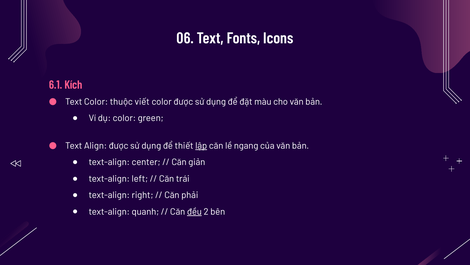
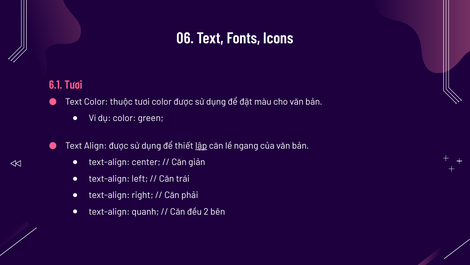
6.1 Kích: Kích -> Tươi (73, 85)
thuộc viết: viết -> tươi (142, 102)
đều underline: present -> none (194, 211)
